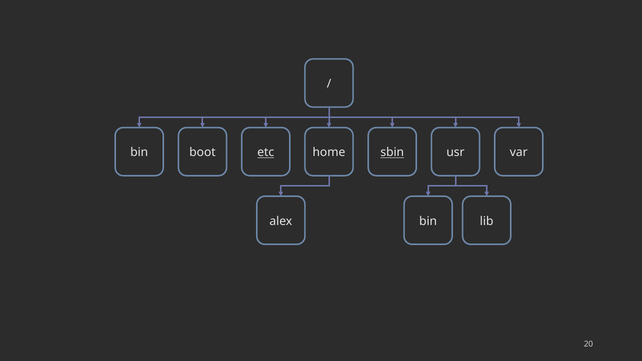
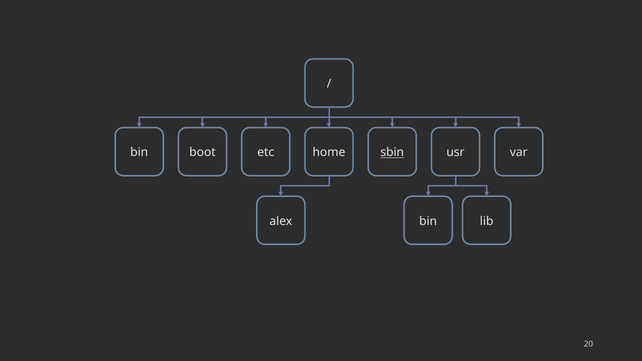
etc underline: present -> none (266, 152)
